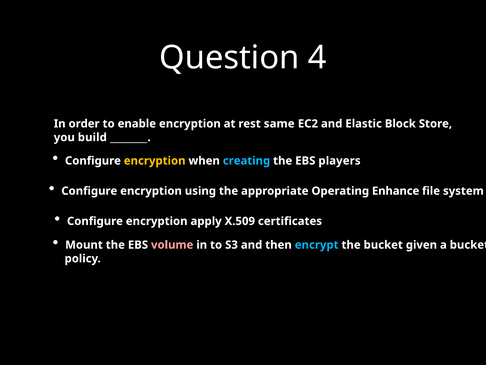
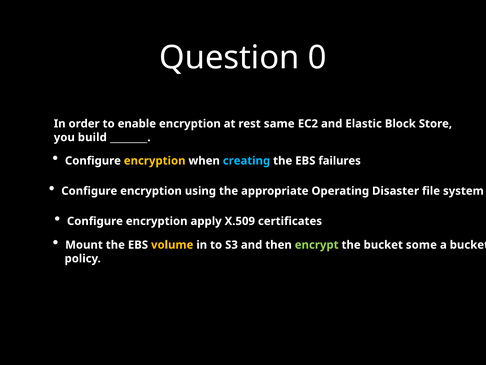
4: 4 -> 0 (317, 58)
players: players -> failures (340, 161)
Enhance: Enhance -> Disaster (396, 191)
volume colour: pink -> yellow (172, 245)
encrypt colour: light blue -> light green (317, 245)
given: given -> some (421, 245)
